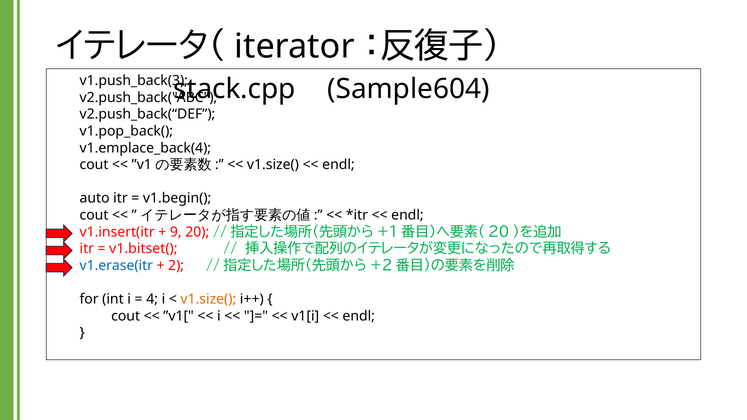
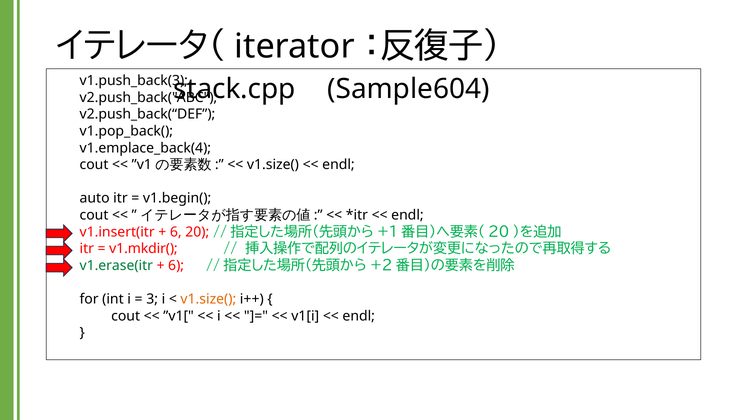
9: 9 -> 6 (176, 232)
v1.bitset(: v1.bitset( -> v1.mkdir( (143, 249)
v1.erase(itr colour: blue -> green (116, 266)
2: 2 -> 6 (176, 266)
4: 4 -> 3 (152, 299)
